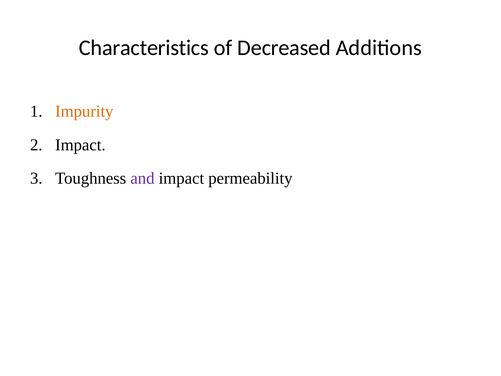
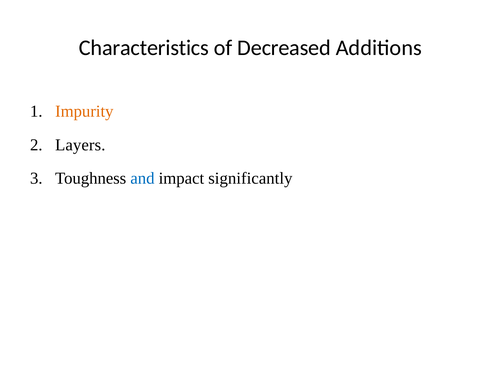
Impact: Impact -> Layers (80, 145)
and colour: purple -> blue (142, 178)
permeability: permeability -> significantly (250, 178)
